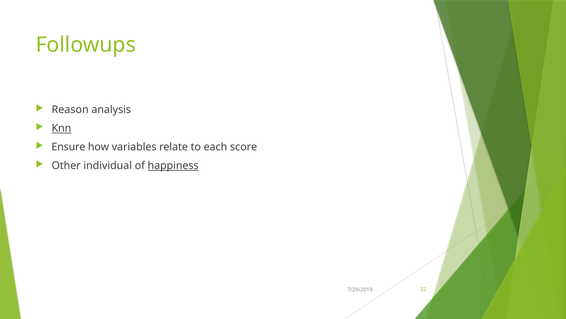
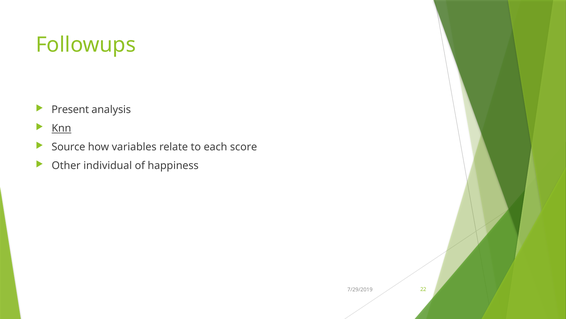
Reason: Reason -> Present (70, 110)
Ensure: Ensure -> Source (68, 147)
happiness underline: present -> none (173, 165)
